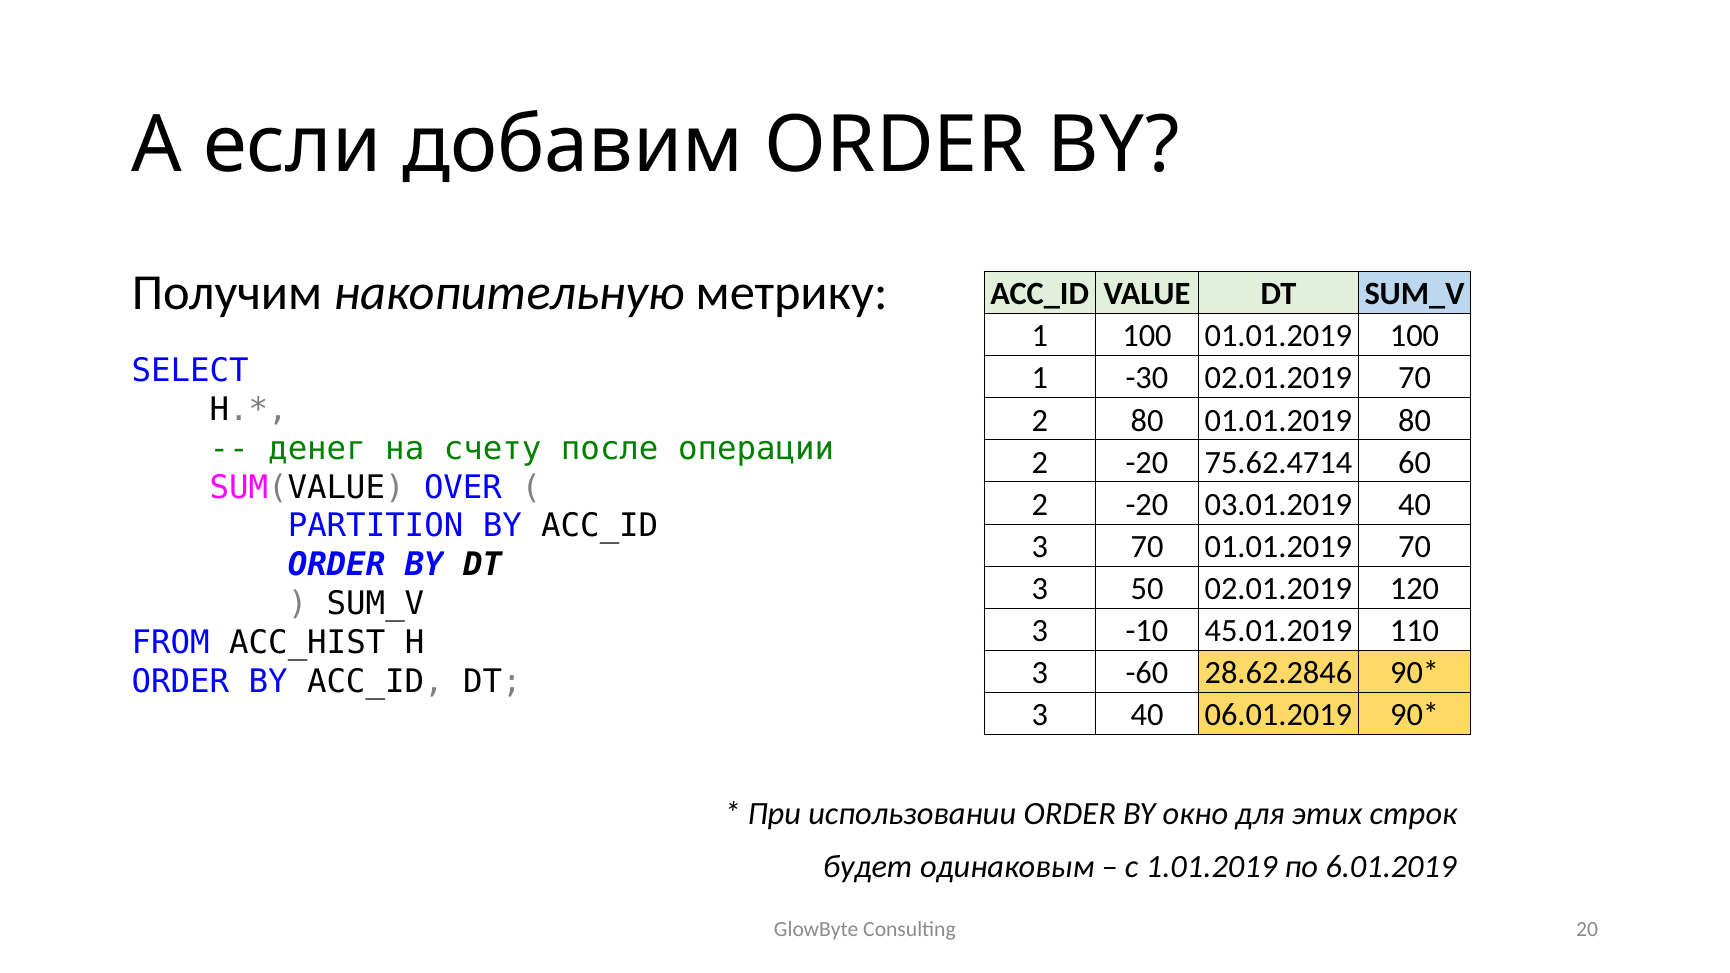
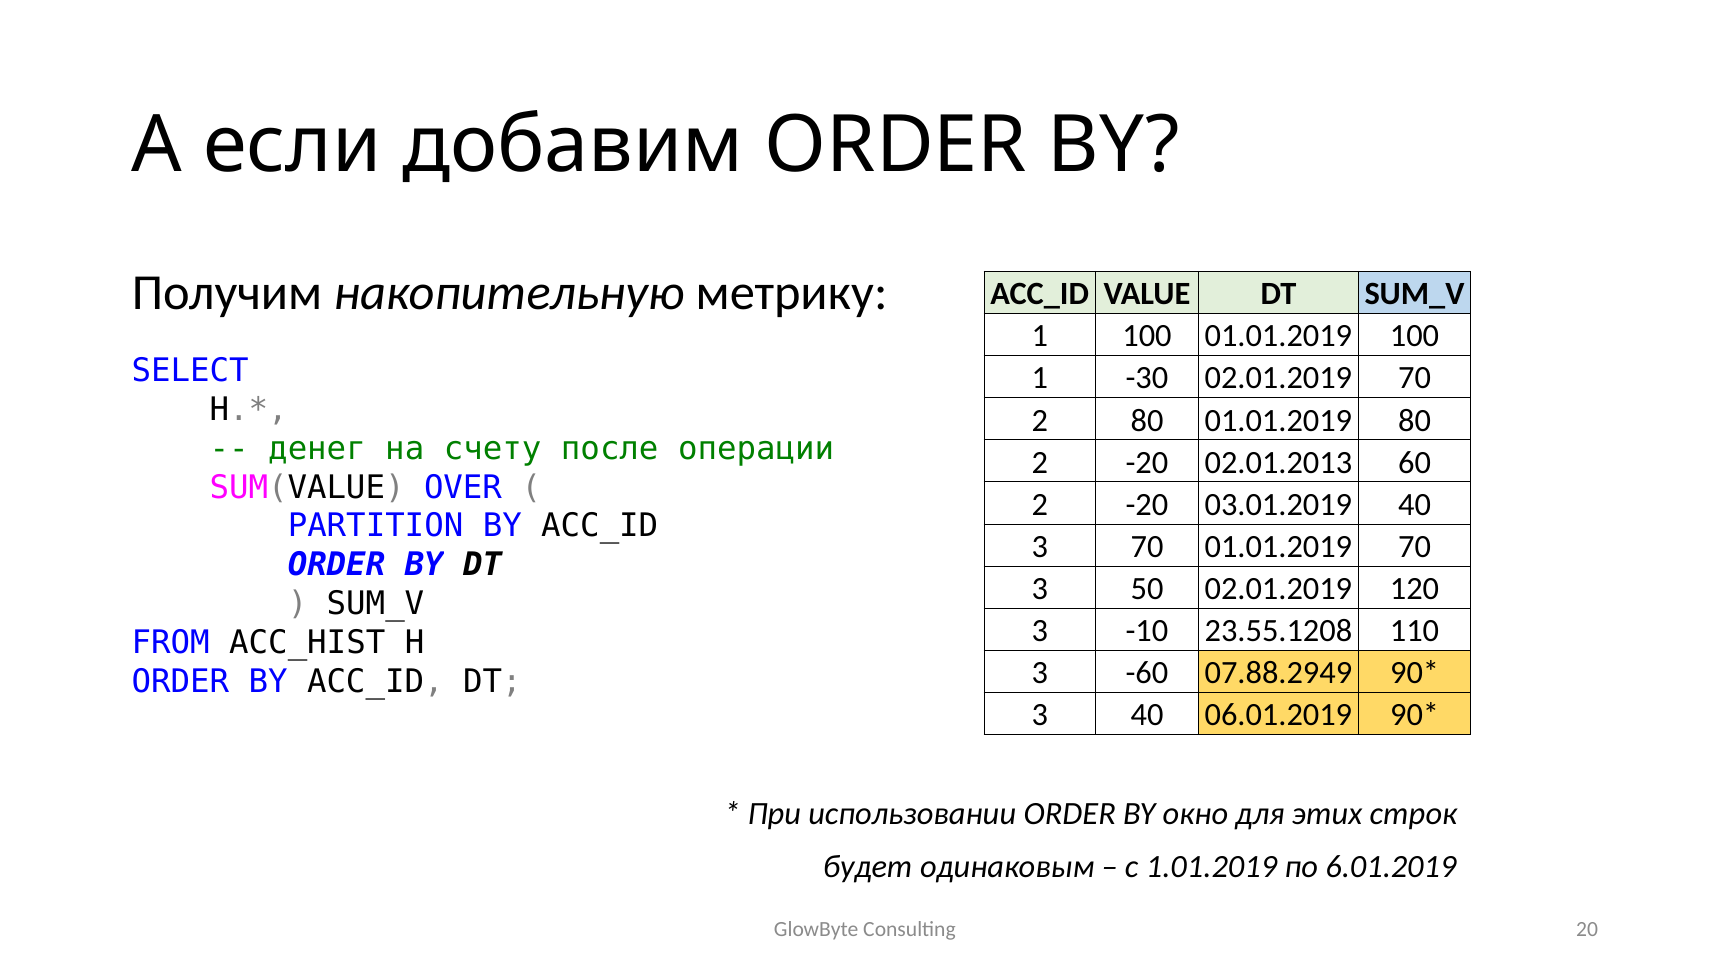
75.62.4714: 75.62.4714 -> 02.01.2013 (1278, 463)
45.01.2019: 45.01.2019 -> 23.55.1208 (1278, 631)
28.62.2846: 28.62.2846 -> 07.88.2949 (1278, 673)
